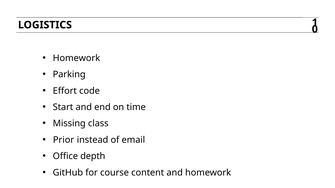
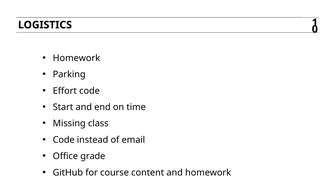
Prior: Prior -> Code (64, 140)
depth: depth -> grade (93, 156)
